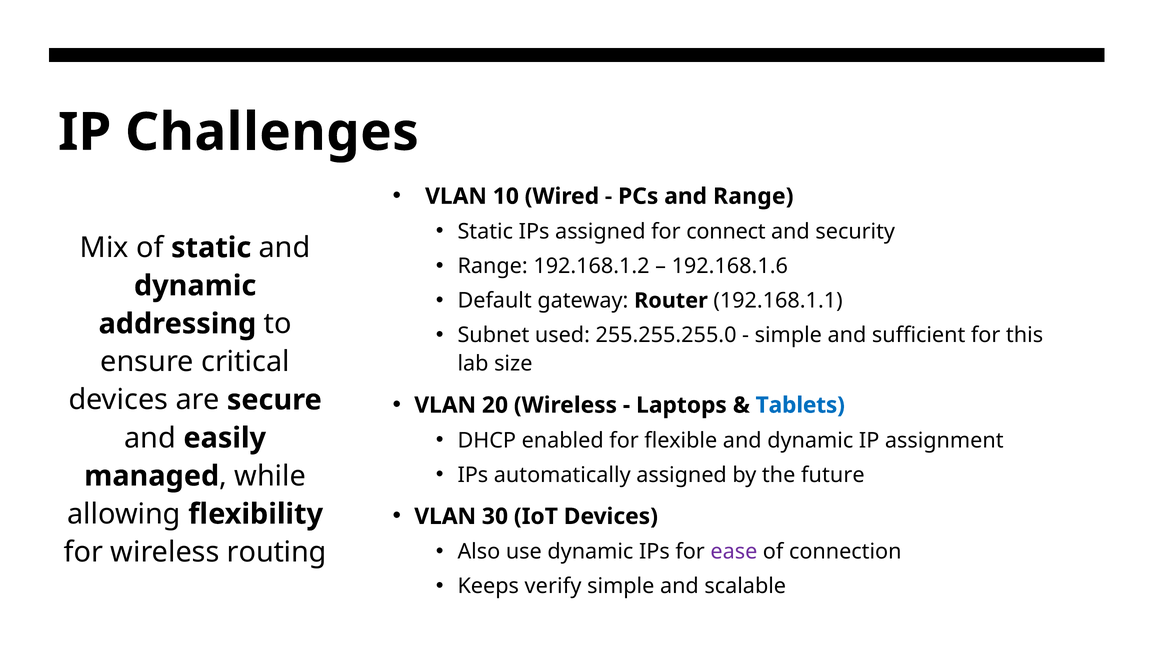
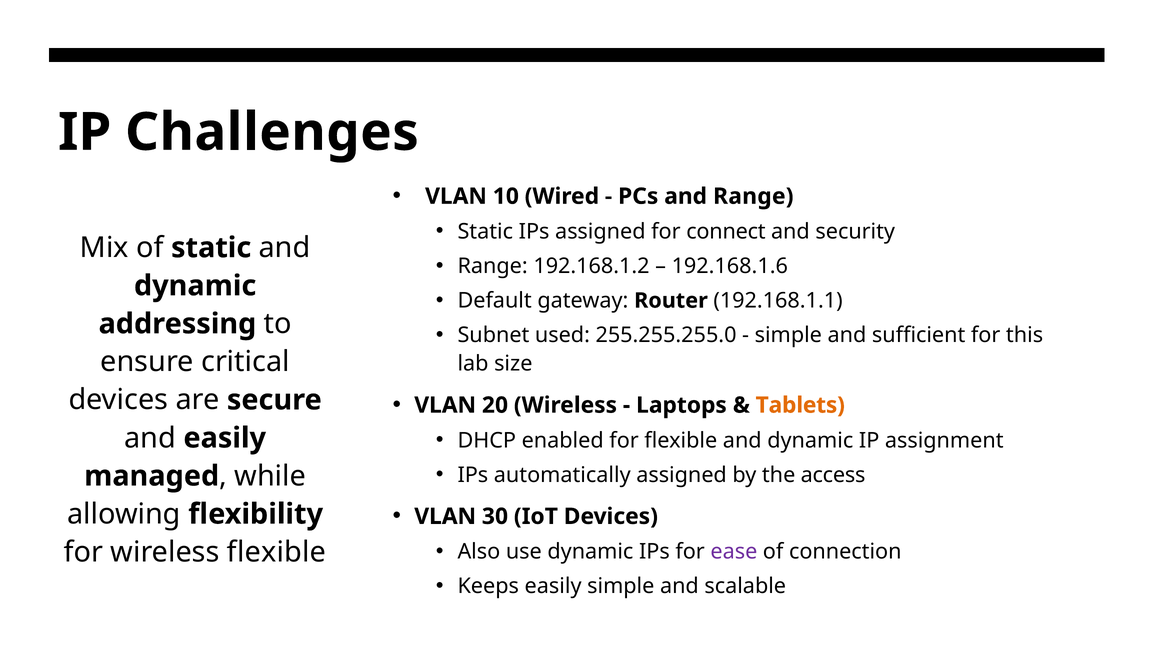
Tablets colour: blue -> orange (800, 405)
future: future -> access (833, 475)
wireless routing: routing -> flexible (277, 552)
Keeps verify: verify -> easily (553, 586)
